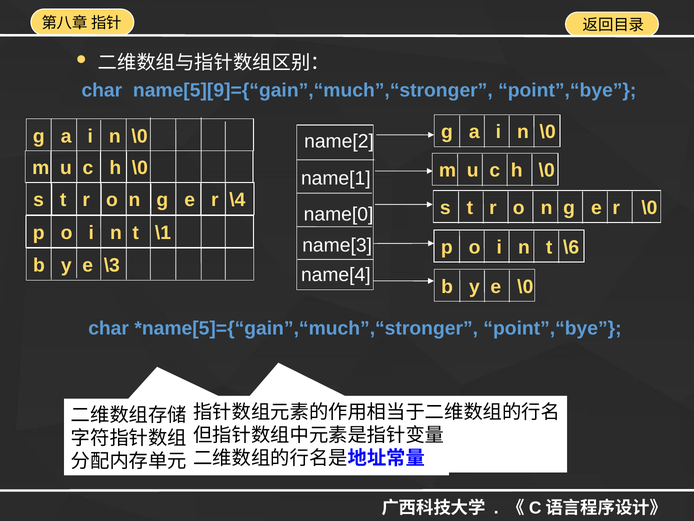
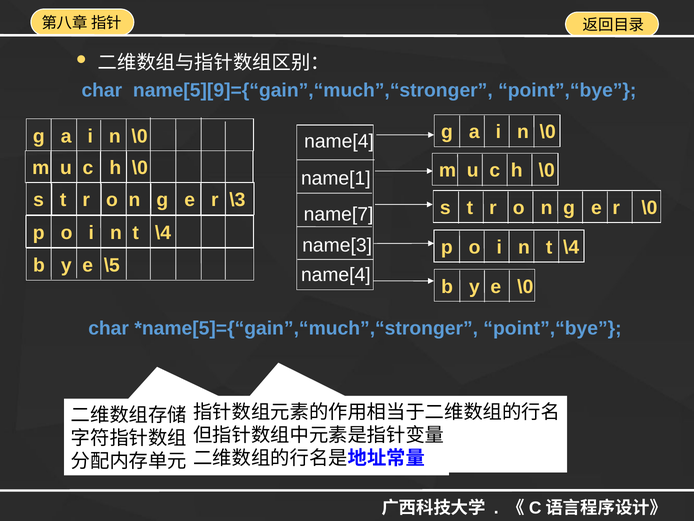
name[2: name[2 -> name[4 (339, 141)
\4: \4 -> \3 (237, 200)
name[0: name[0 -> name[7 (339, 214)
\1: \1 -> \4 (163, 233)
\6: \6 -> \4 (571, 247)
\3: \3 -> \5 (112, 265)
